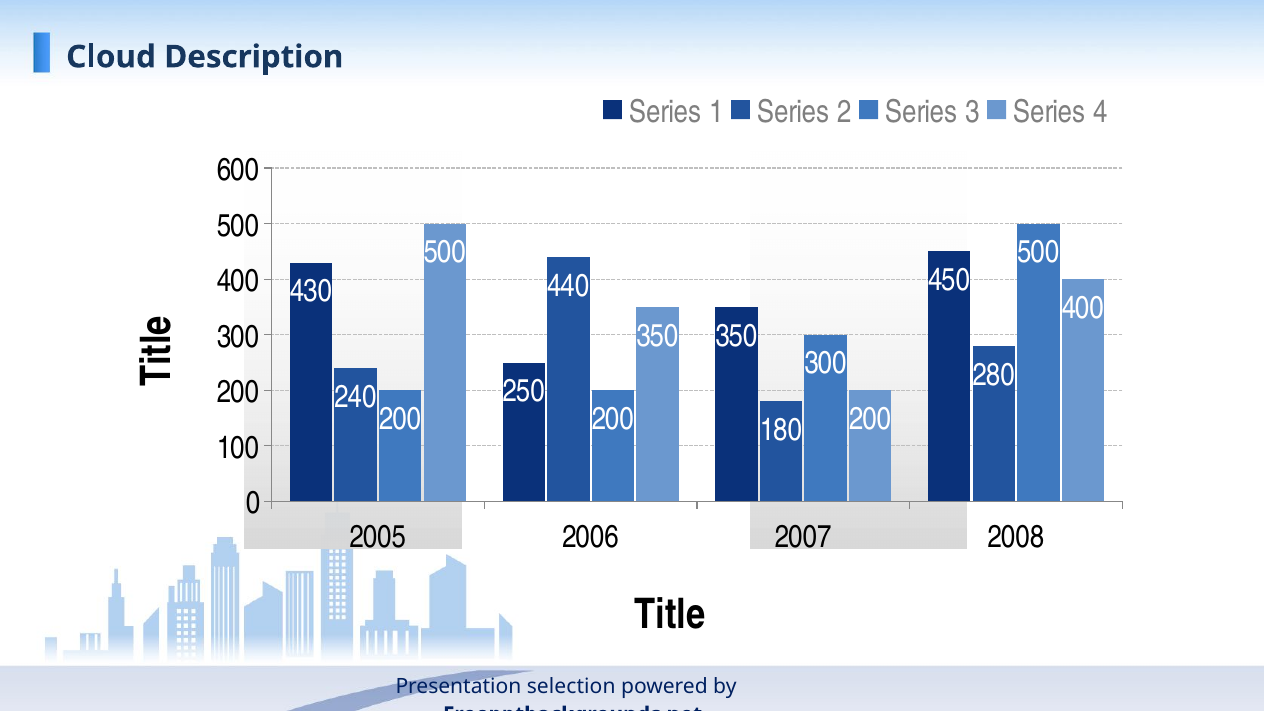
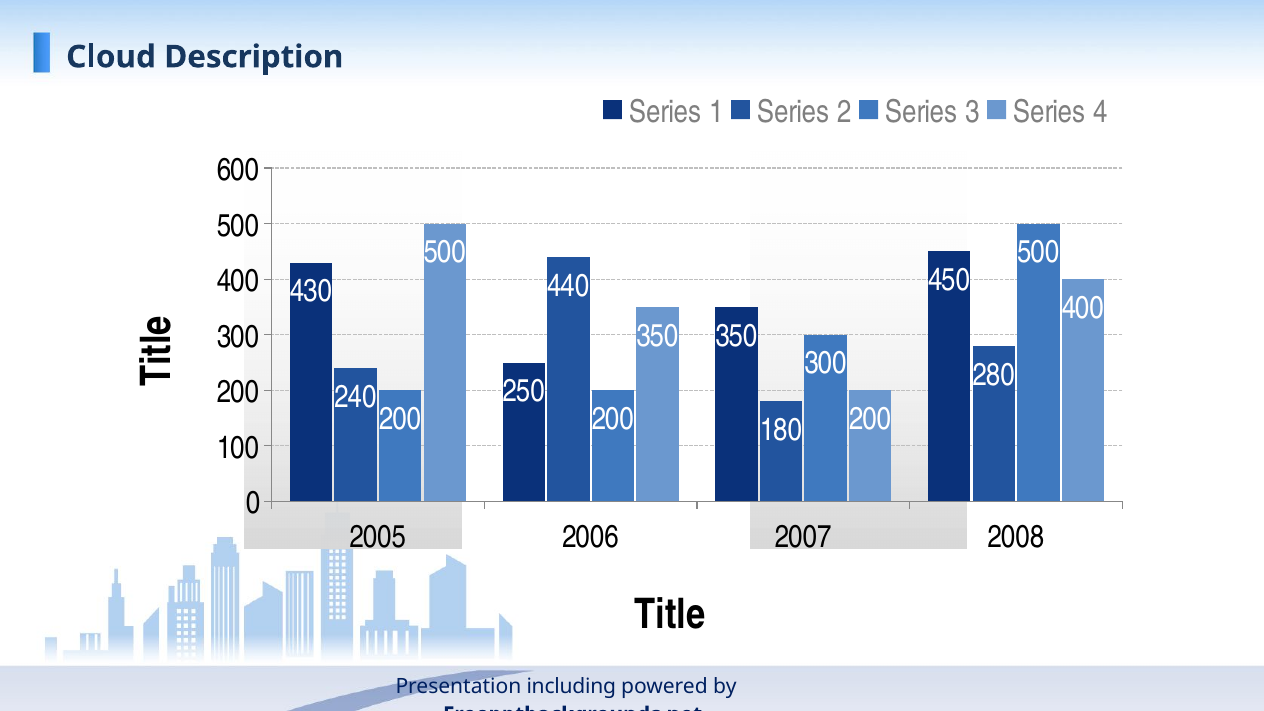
selection: selection -> including (571, 687)
